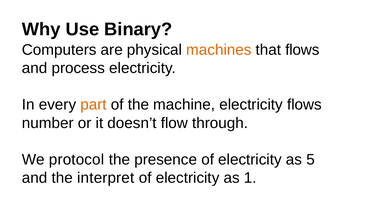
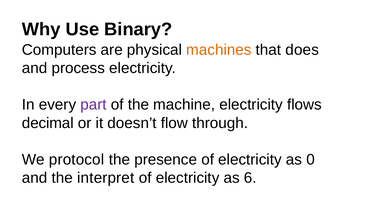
that flows: flows -> does (302, 50)
part colour: orange -> purple (94, 105)
number: number -> decimal (48, 123)
5: 5 -> 0 (311, 160)
1: 1 -> 6 (250, 178)
